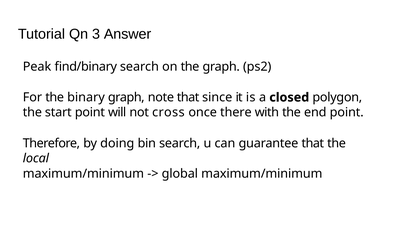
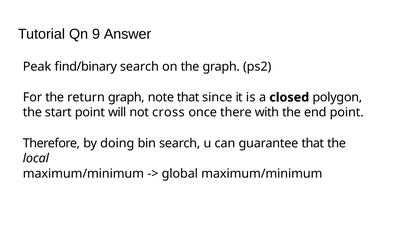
3: 3 -> 9 (96, 34)
binary: binary -> return (86, 98)
